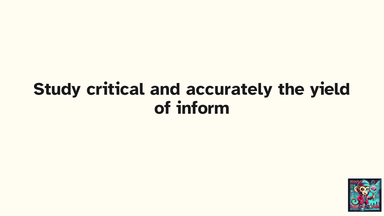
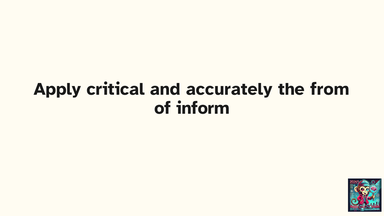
Study: Study -> Apply (57, 89)
yield: yield -> from (330, 89)
